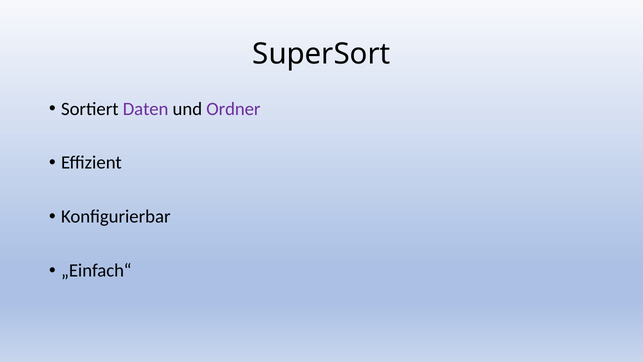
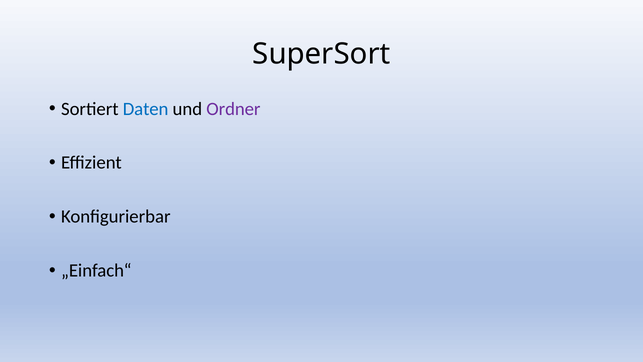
Daten colour: purple -> blue (146, 109)
